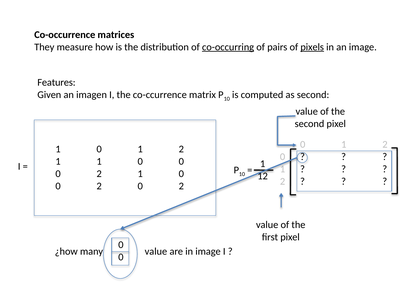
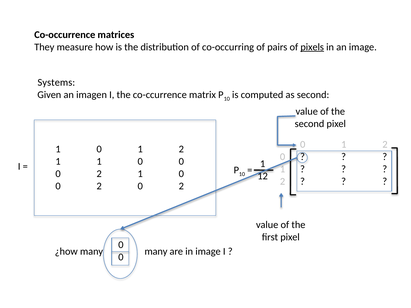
co-occurring underline: present -> none (228, 47)
Features: Features -> Systems (56, 83)
many value: value -> many (156, 252)
